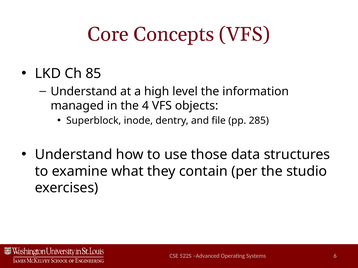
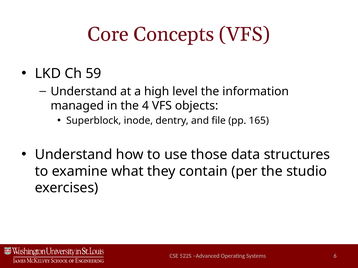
85: 85 -> 59 (93, 74)
285: 285 -> 165 (259, 121)
